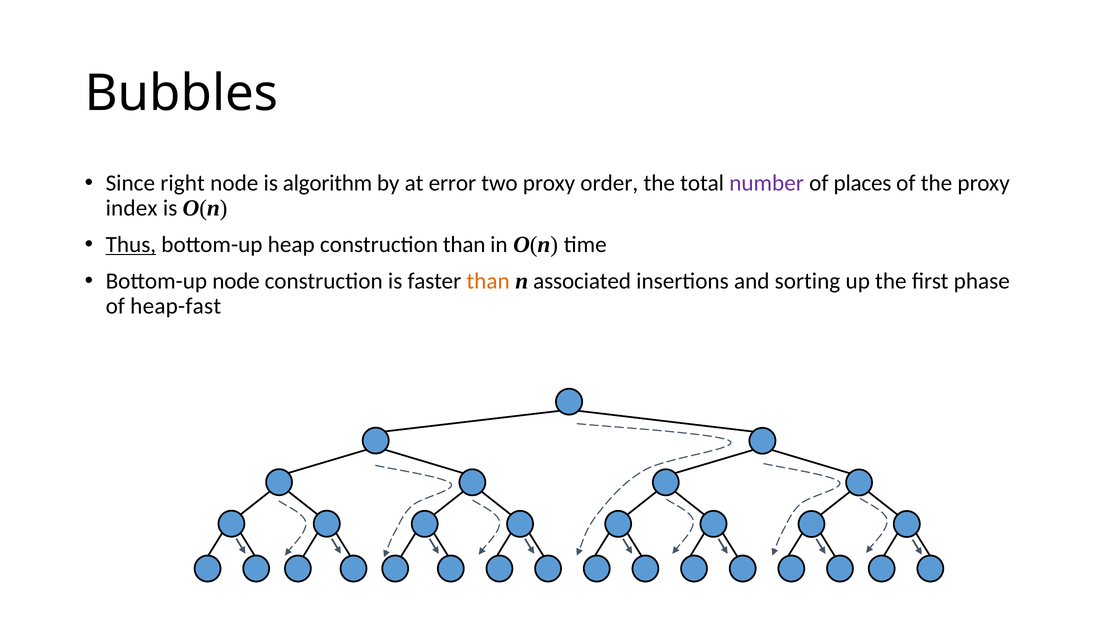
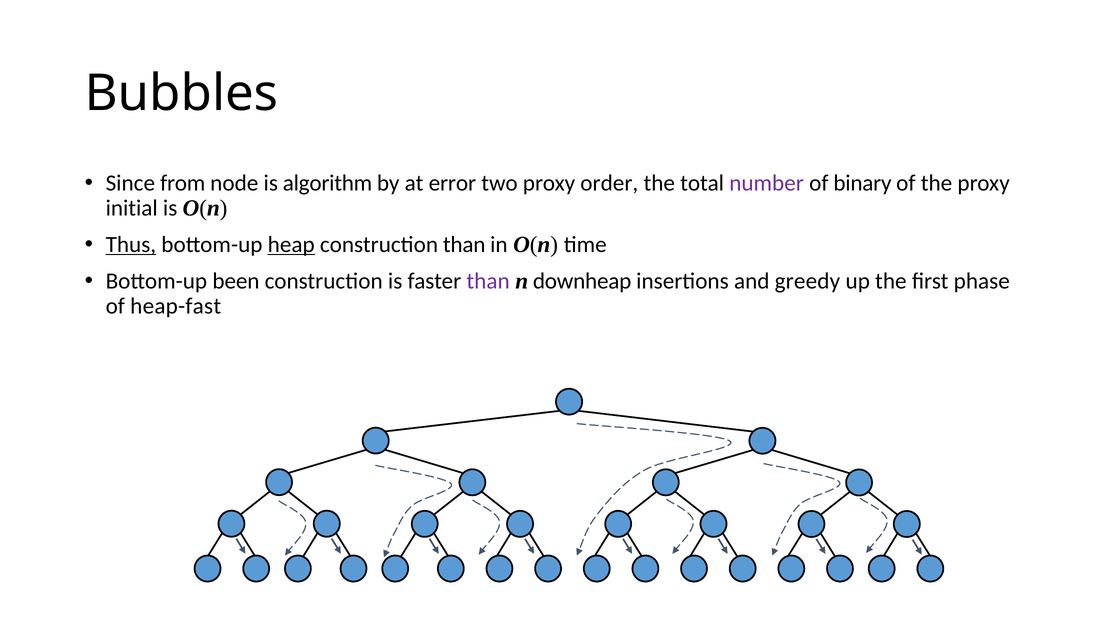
right: right -> from (183, 183)
places: places -> binary (862, 183)
index: index -> initial (132, 208)
heap underline: none -> present (291, 245)
Bottom-up node: node -> been (236, 281)
than colour: orange -> purple (488, 281)
associated: associated -> downheap (582, 281)
sorting: sorting -> greedy (807, 281)
